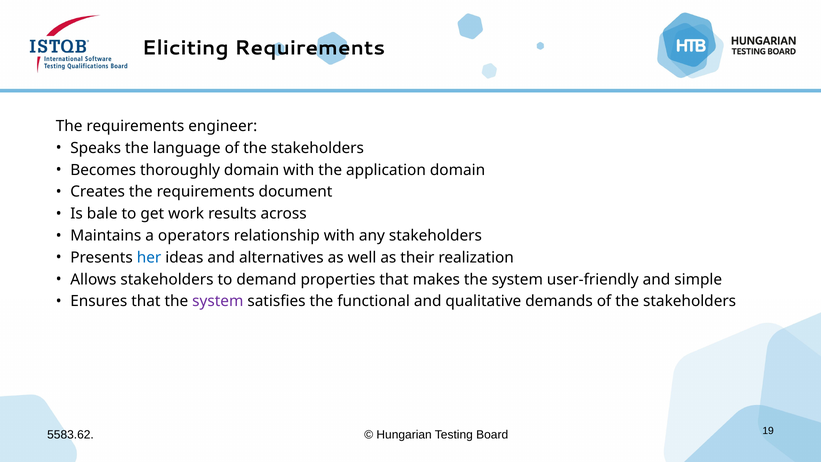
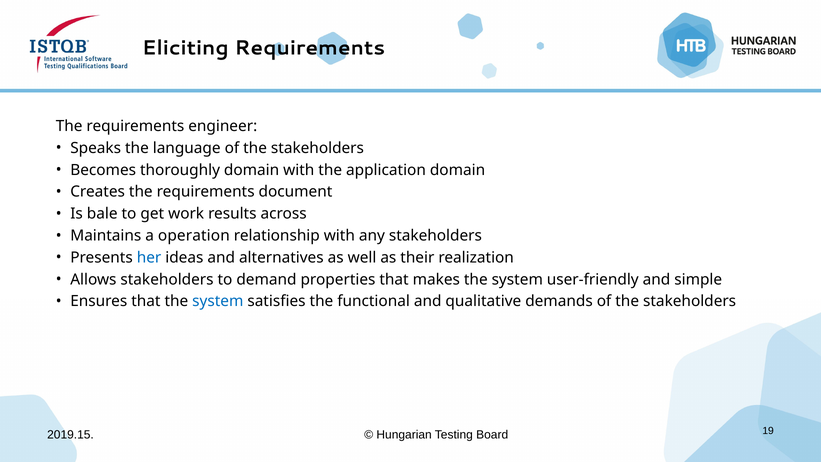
operators: operators -> operation (194, 236)
system colour: purple -> blue (218, 301)
5583.62: 5583.62 -> 2019.15 (70, 435)
